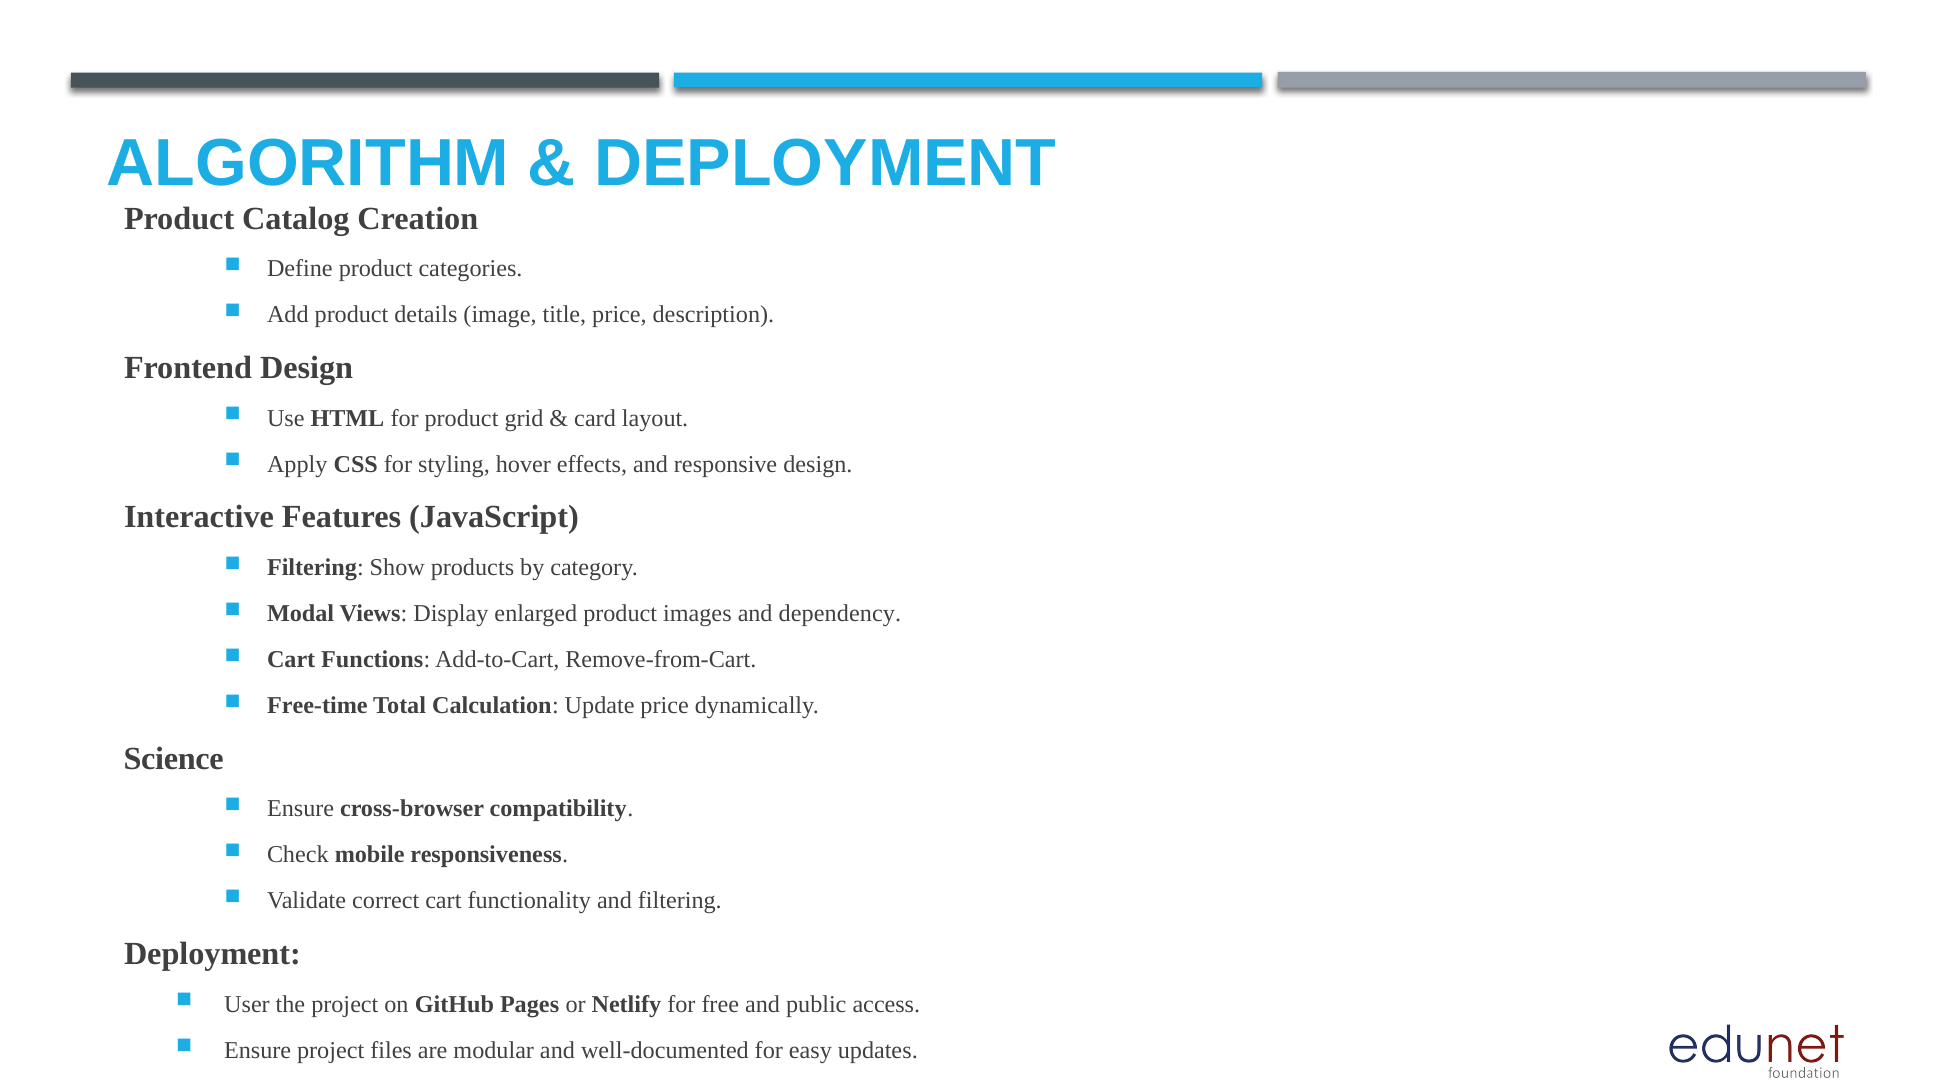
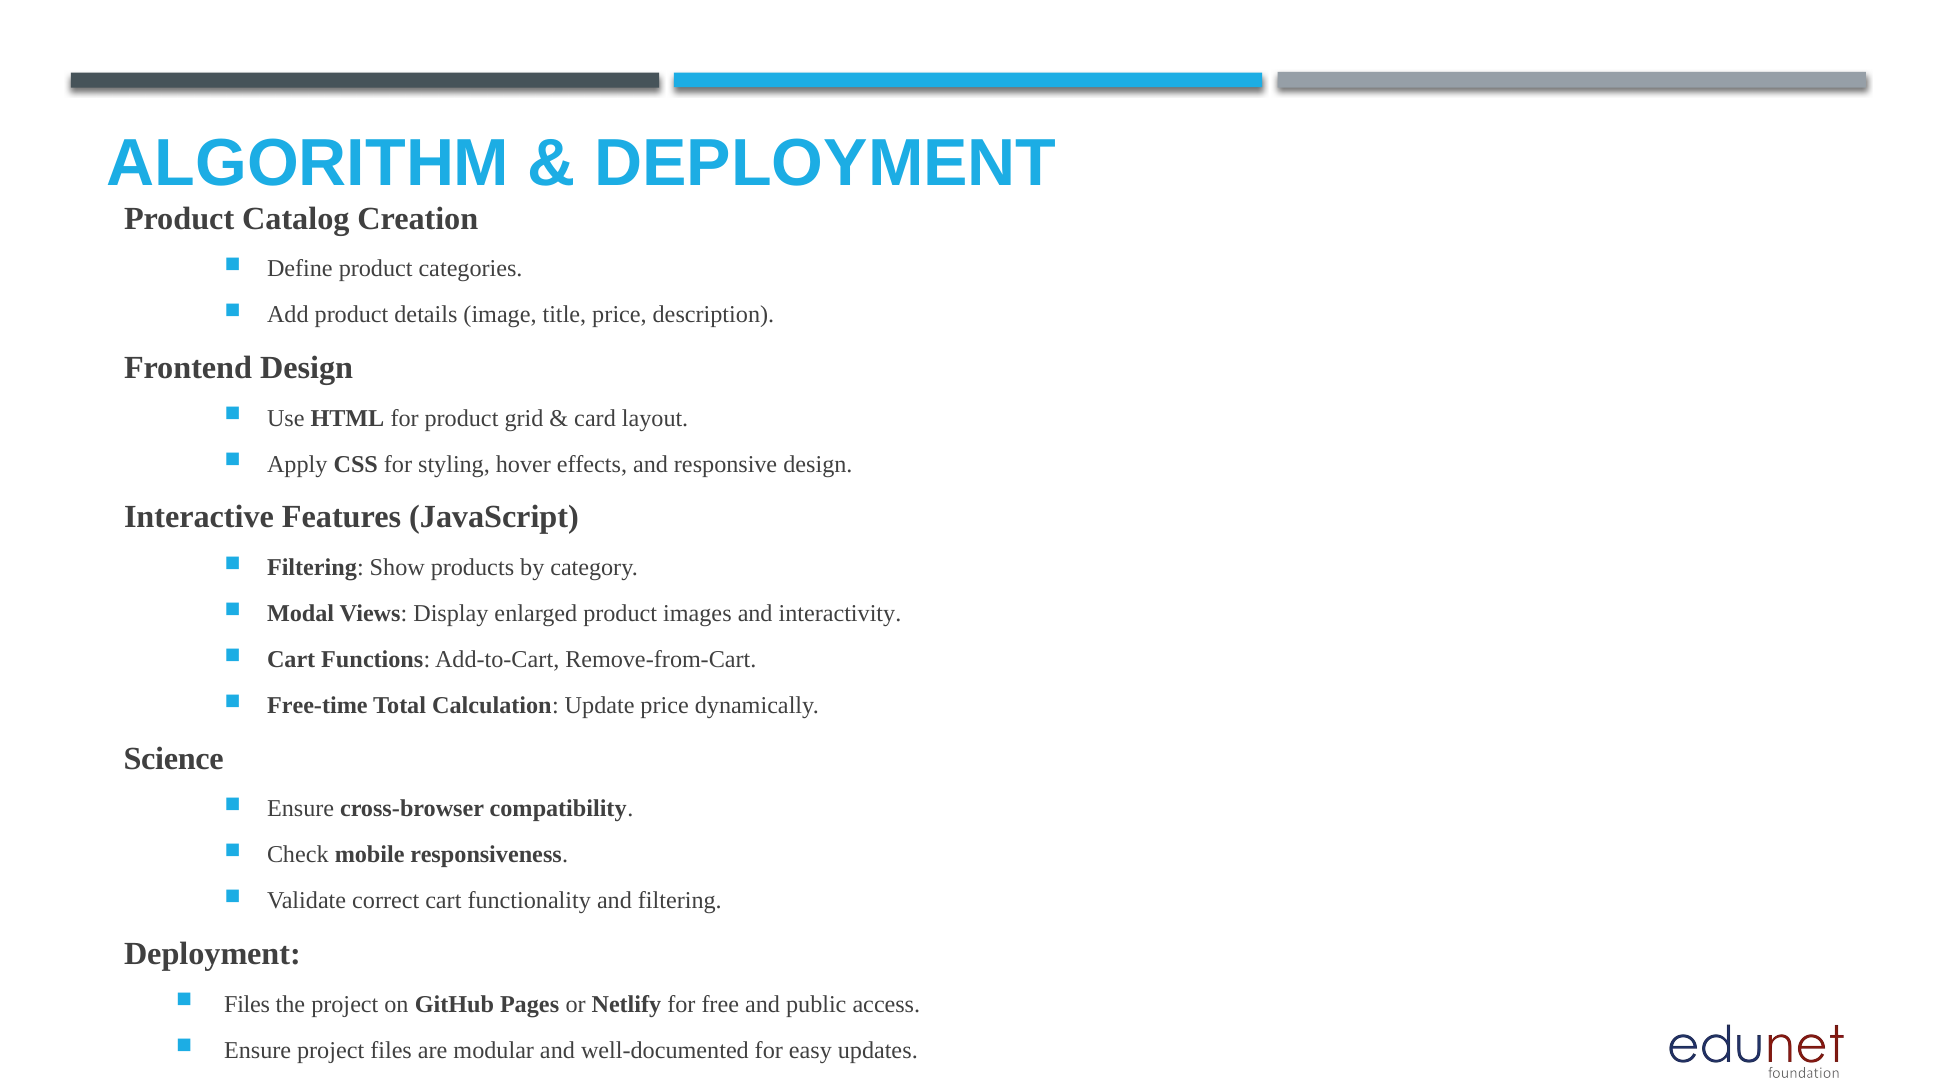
dependency: dependency -> interactivity (840, 614)
User: User -> Files (247, 1005)
